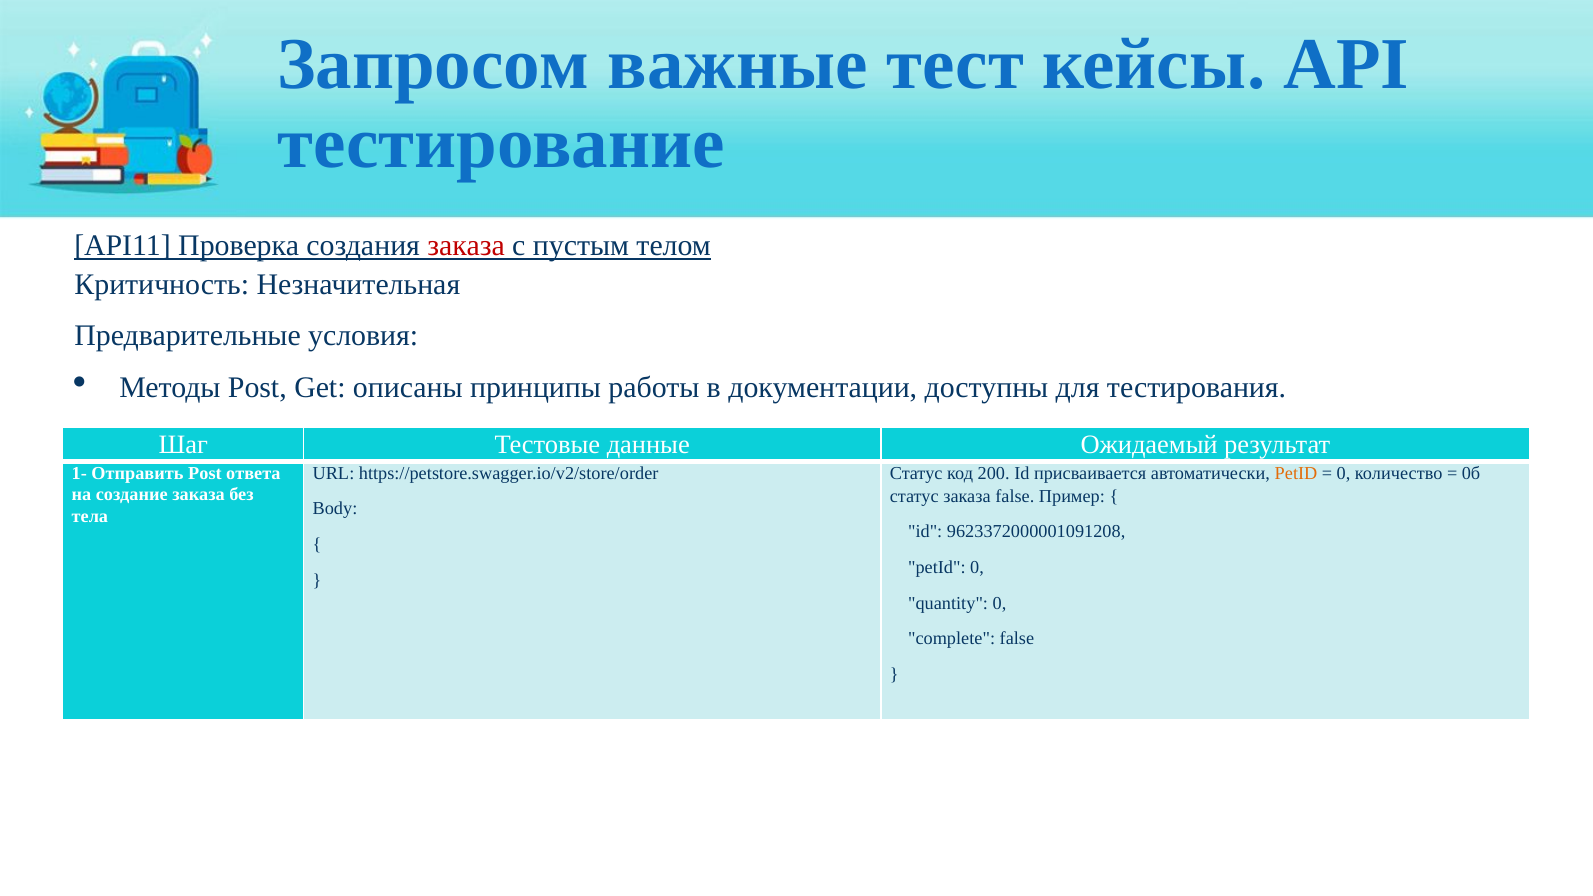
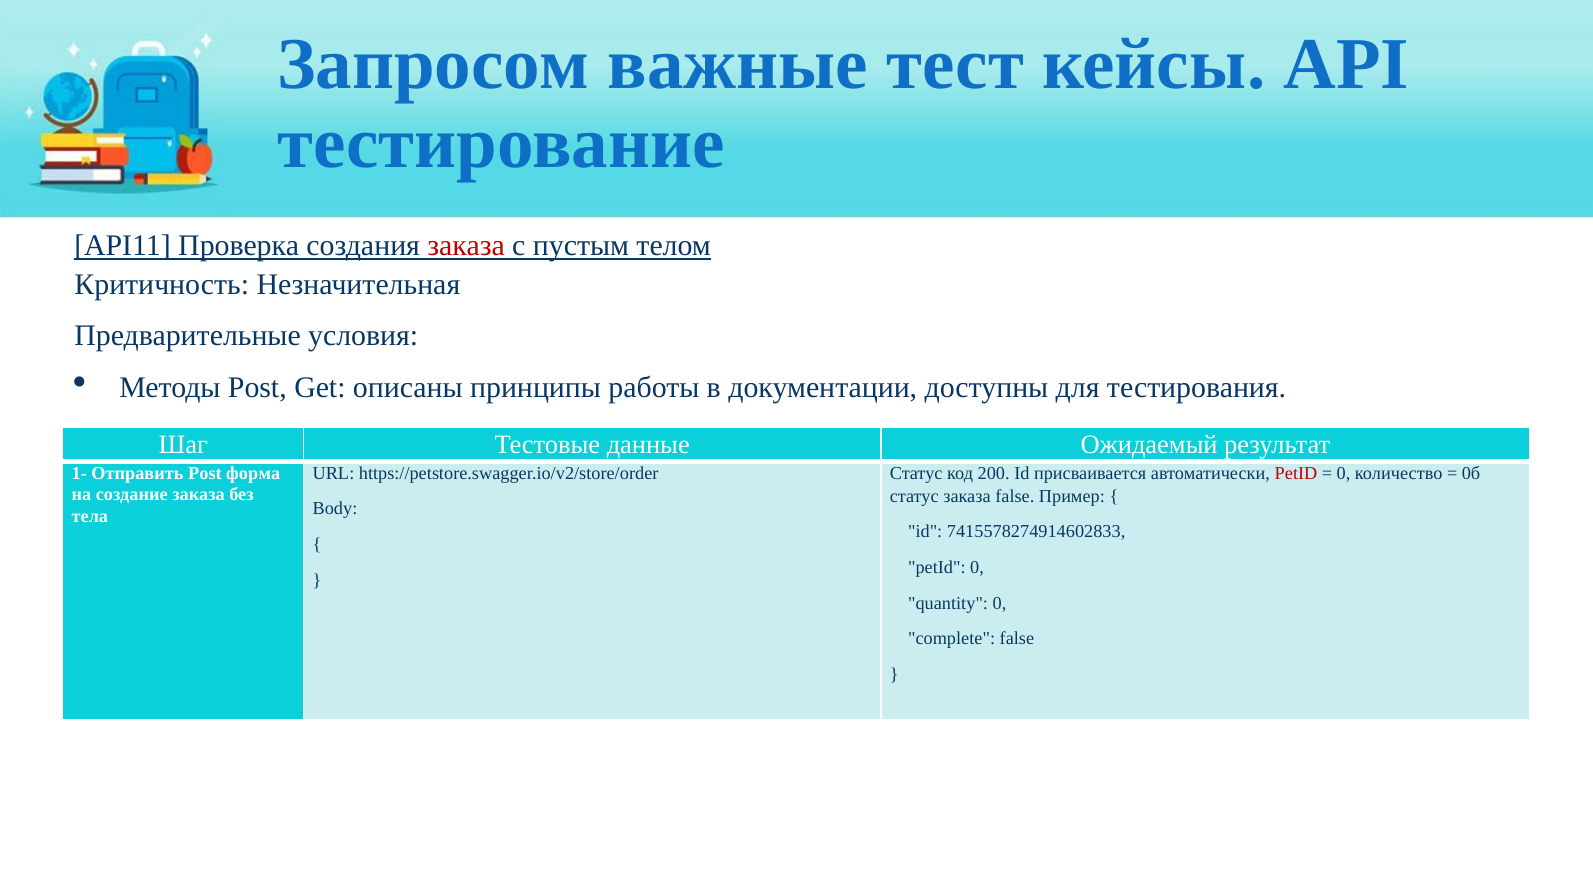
ответа: ответа -> форма (253, 473)
PetID colour: orange -> red (1296, 474)
9623372000001091208: 9623372000001091208 -> 7415578274914602833 (1036, 532)
